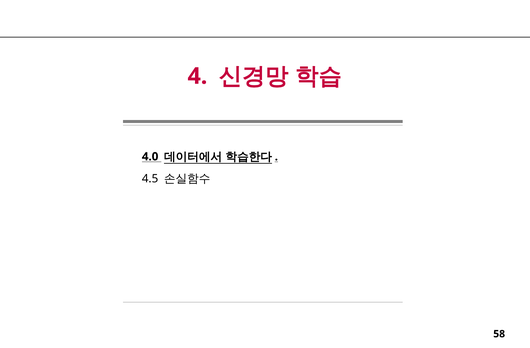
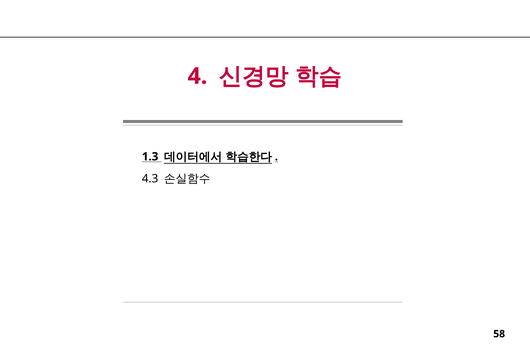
4.0: 4.0 -> 1.3 (150, 157)
4.5: 4.5 -> 4.3 (150, 179)
